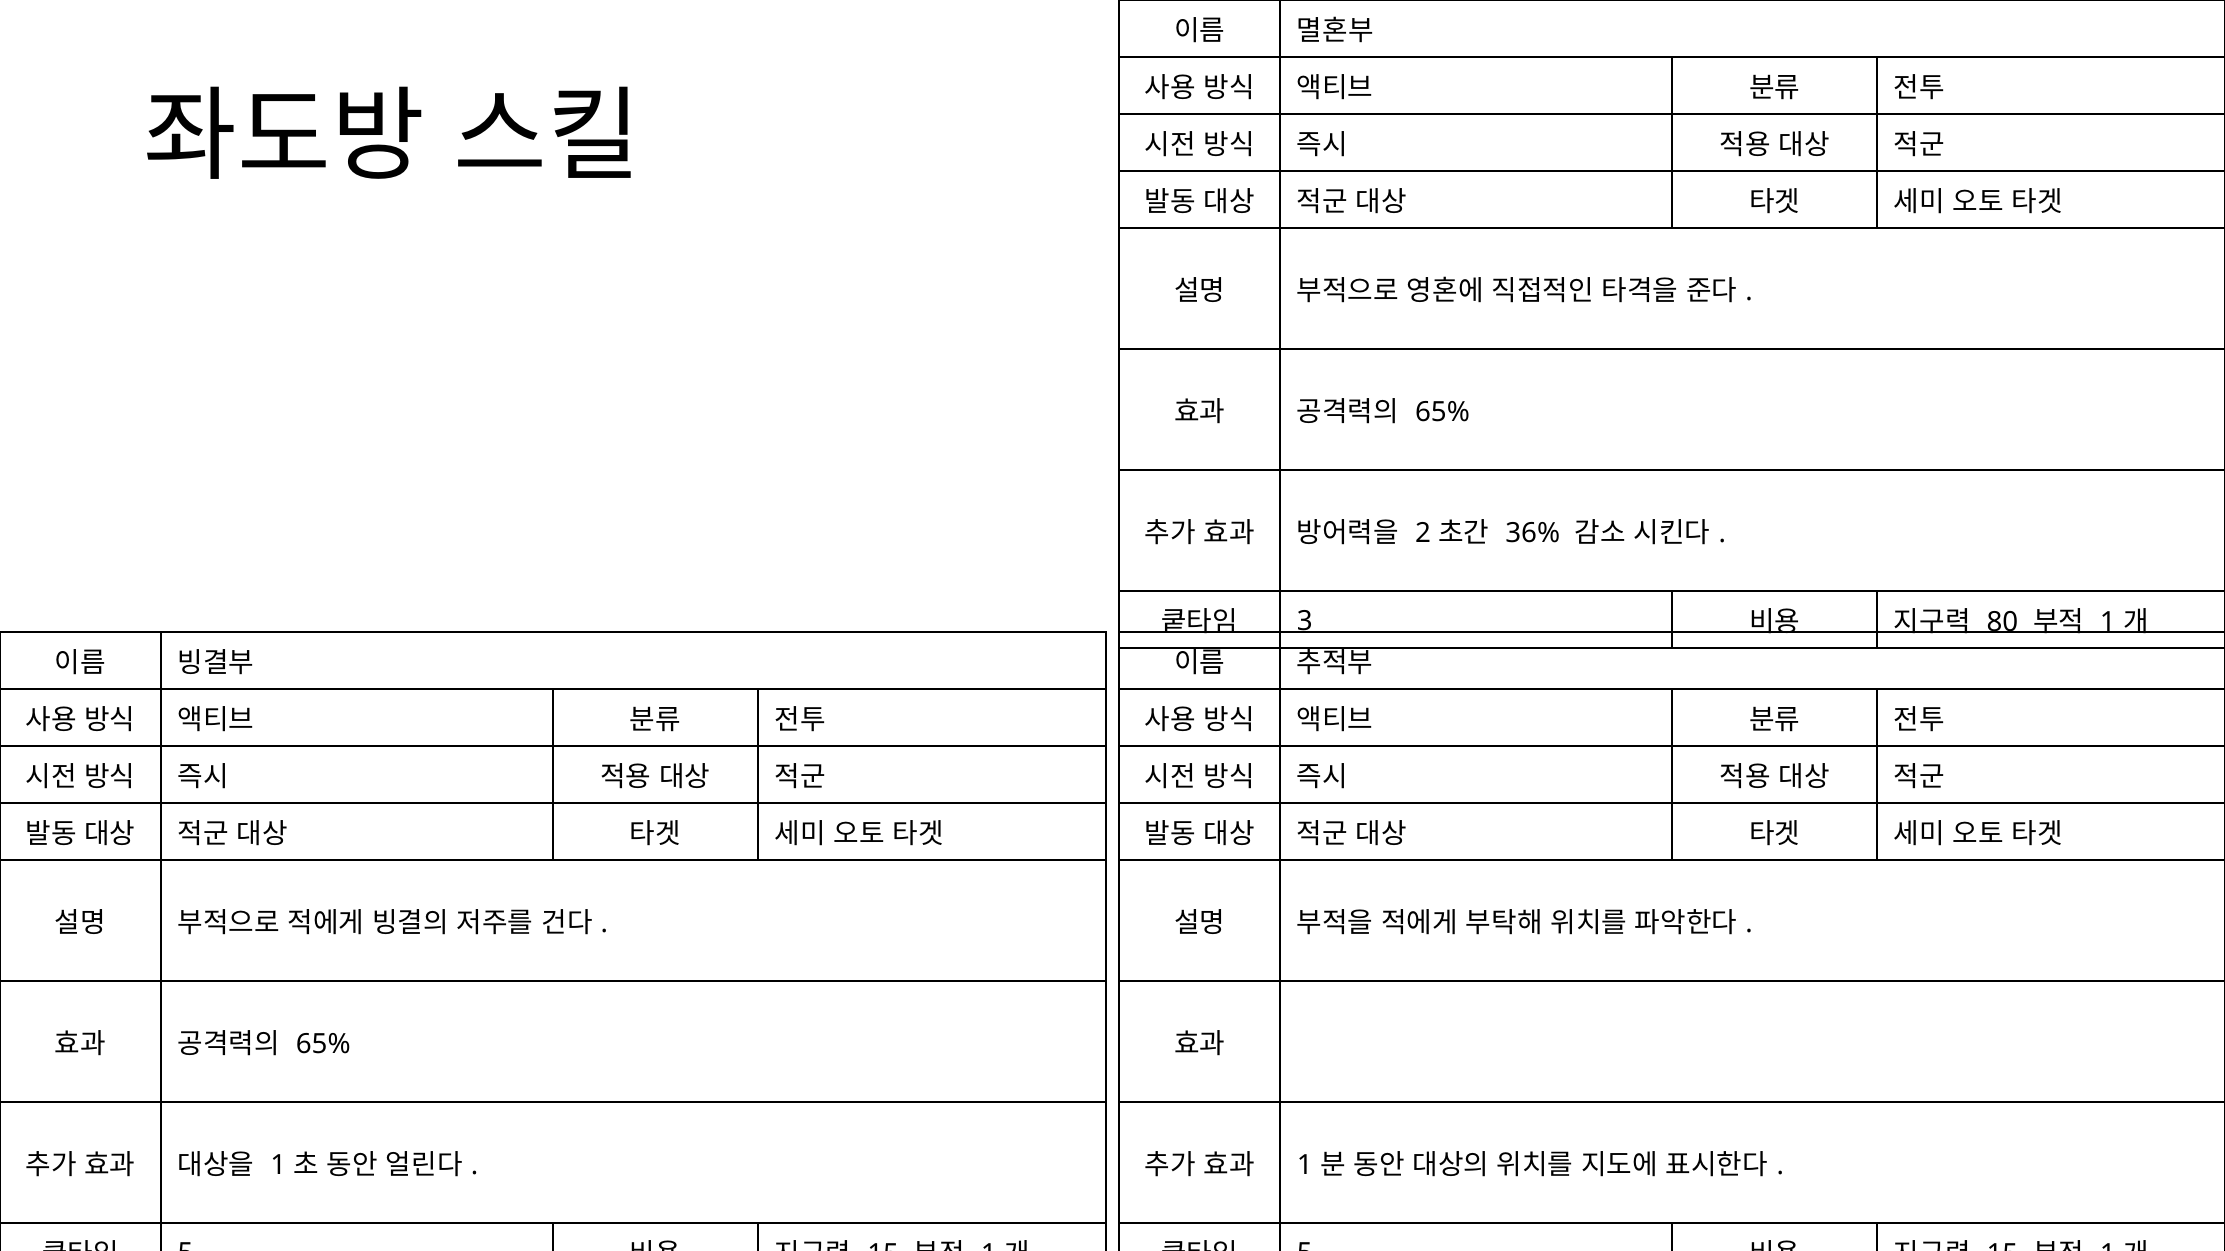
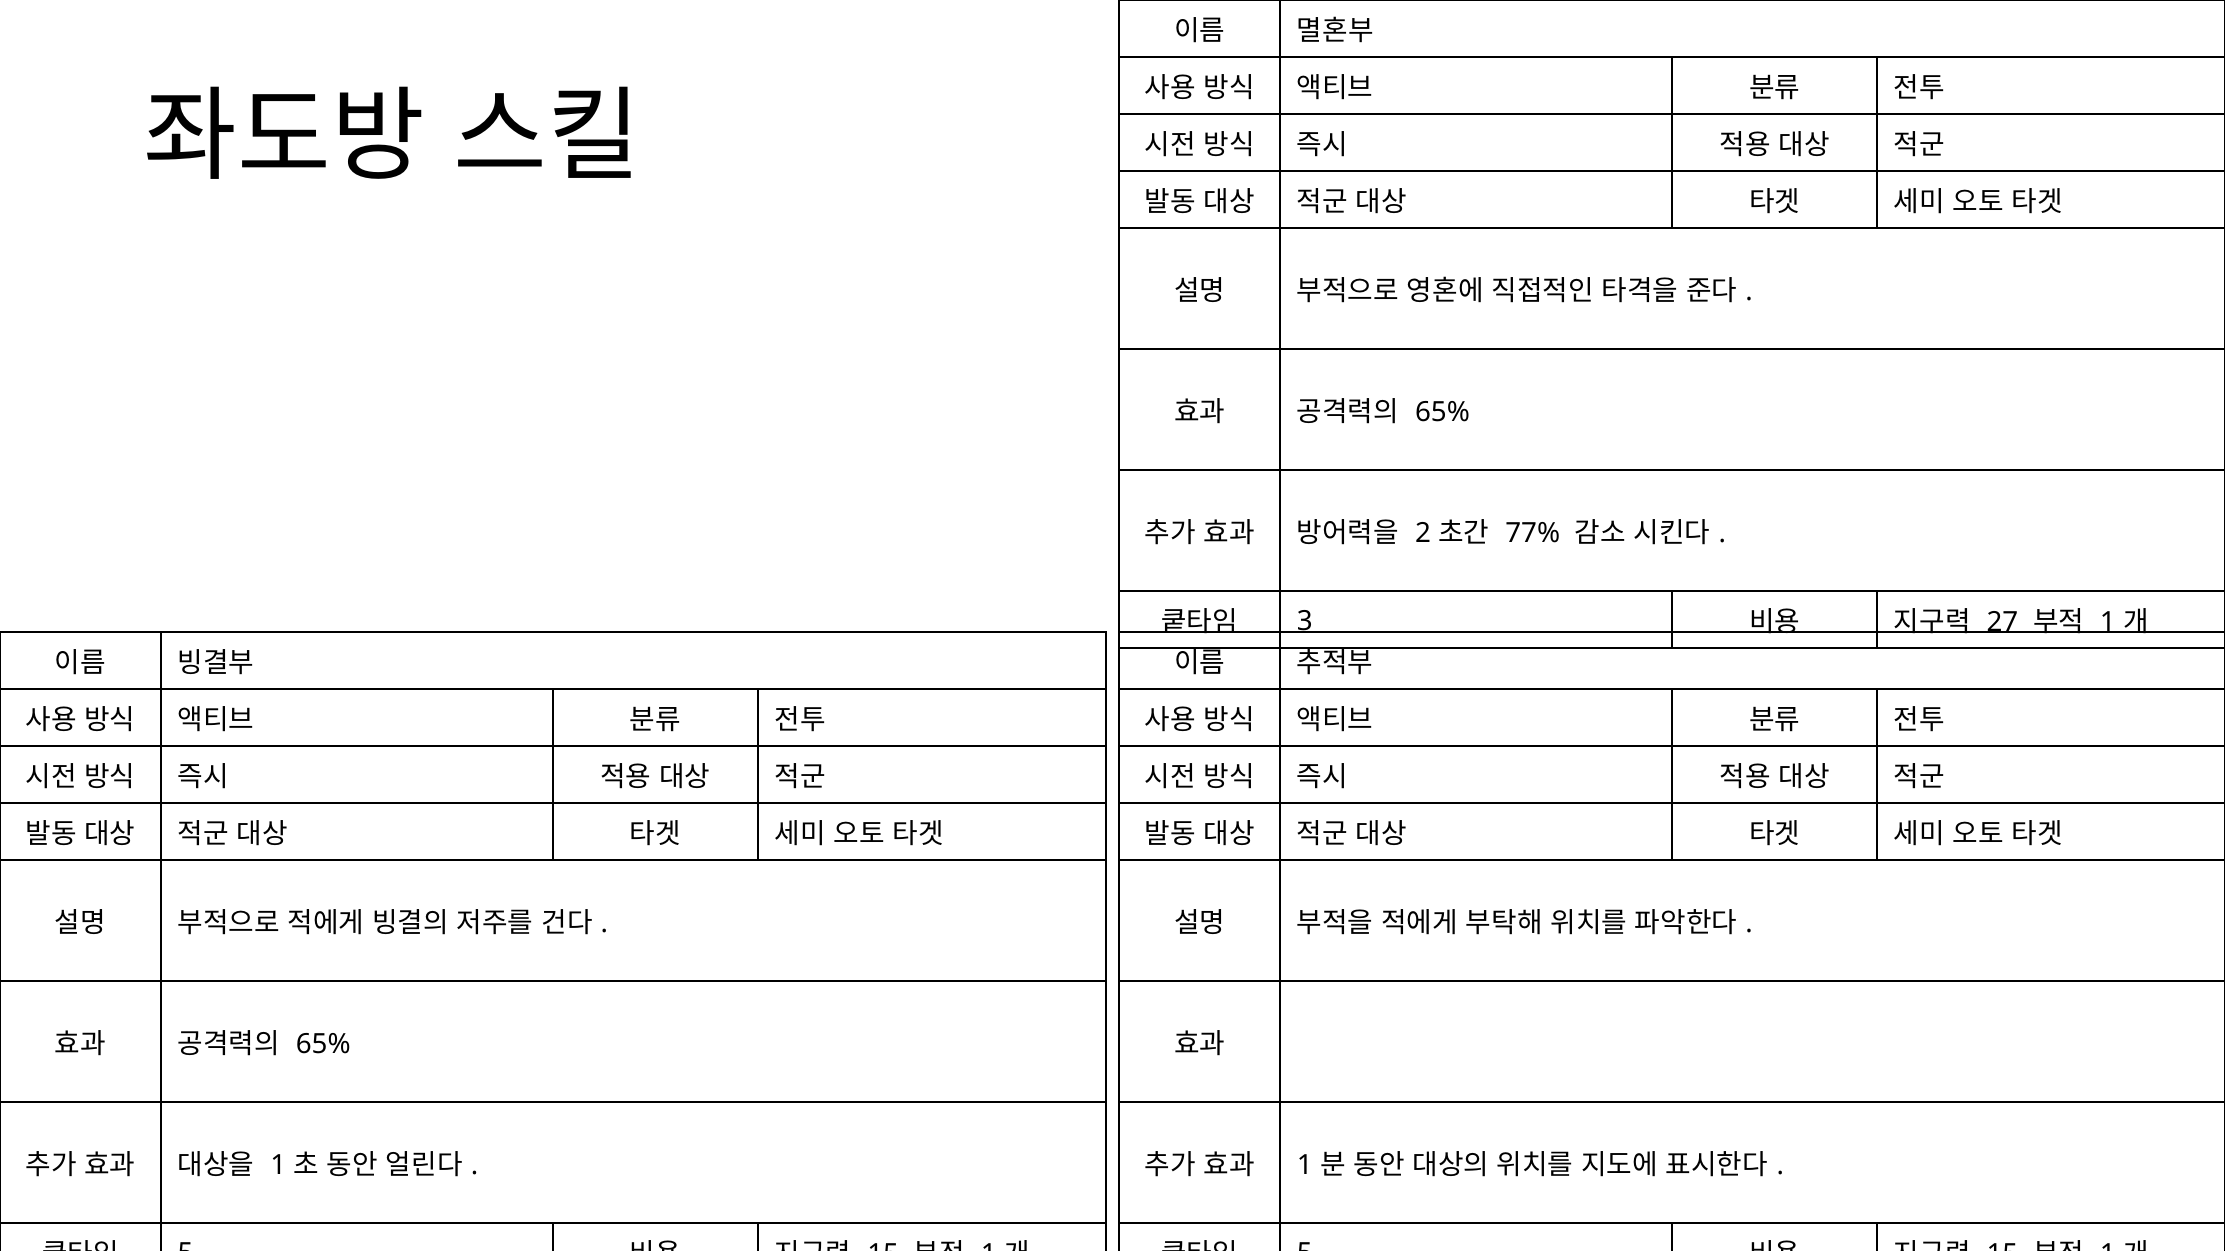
36%: 36% -> 77% (1533, 534)
80: 80 -> 27 (2002, 623)
